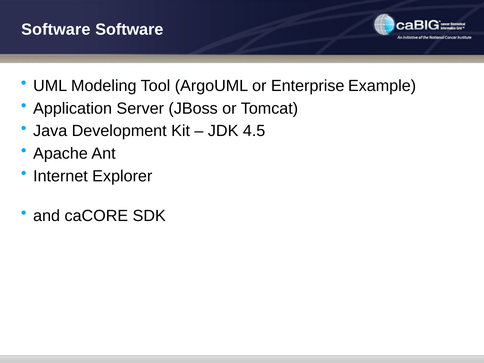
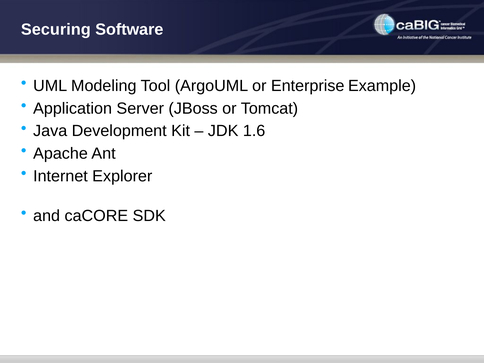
Software: Software -> Securing (56, 29)
4.5: 4.5 -> 1.6 (254, 131)
